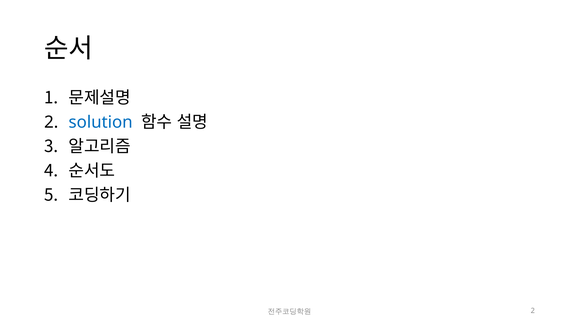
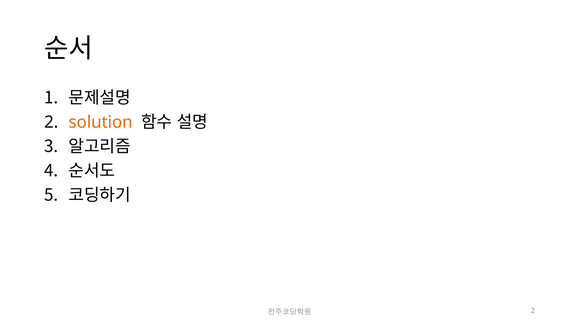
solution colour: blue -> orange (101, 122)
